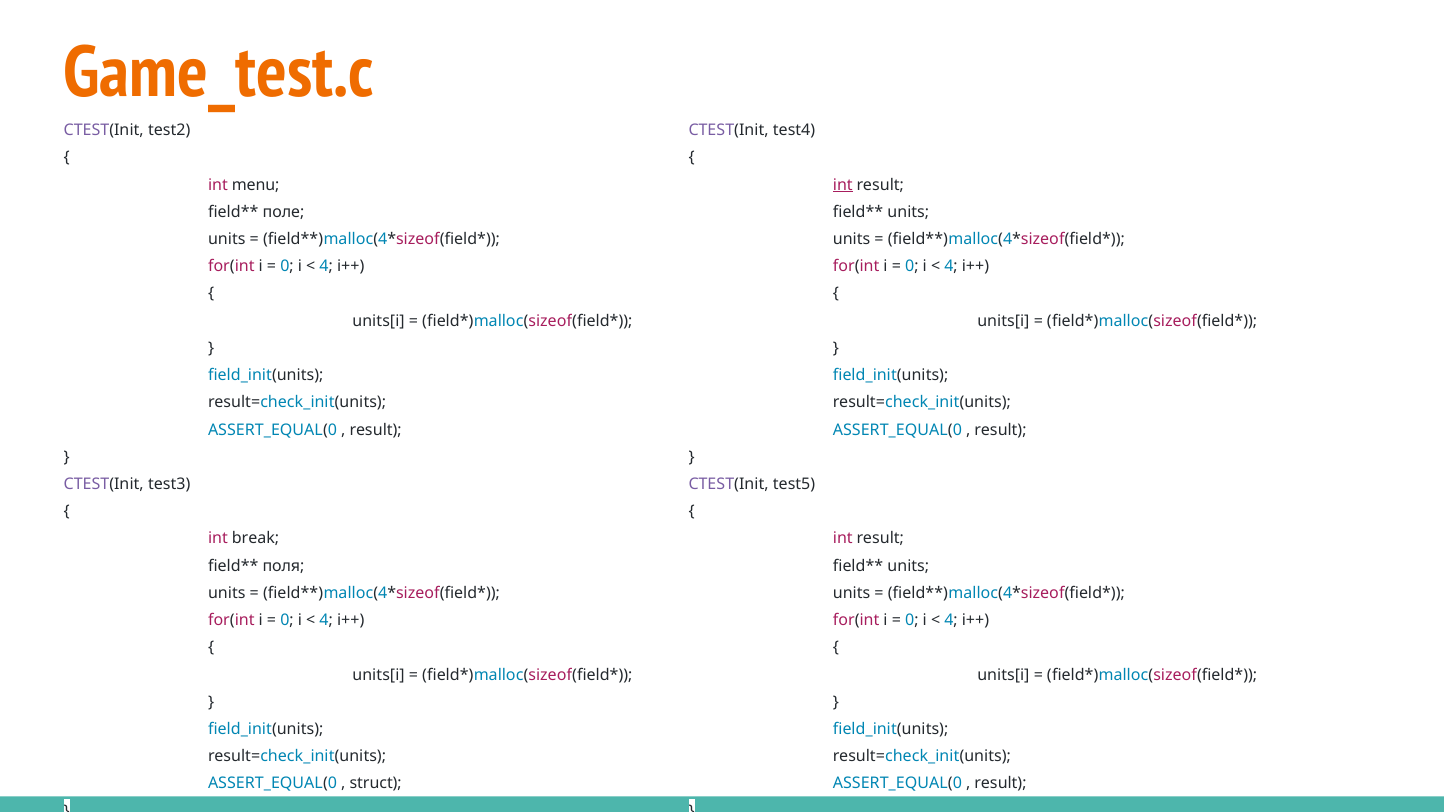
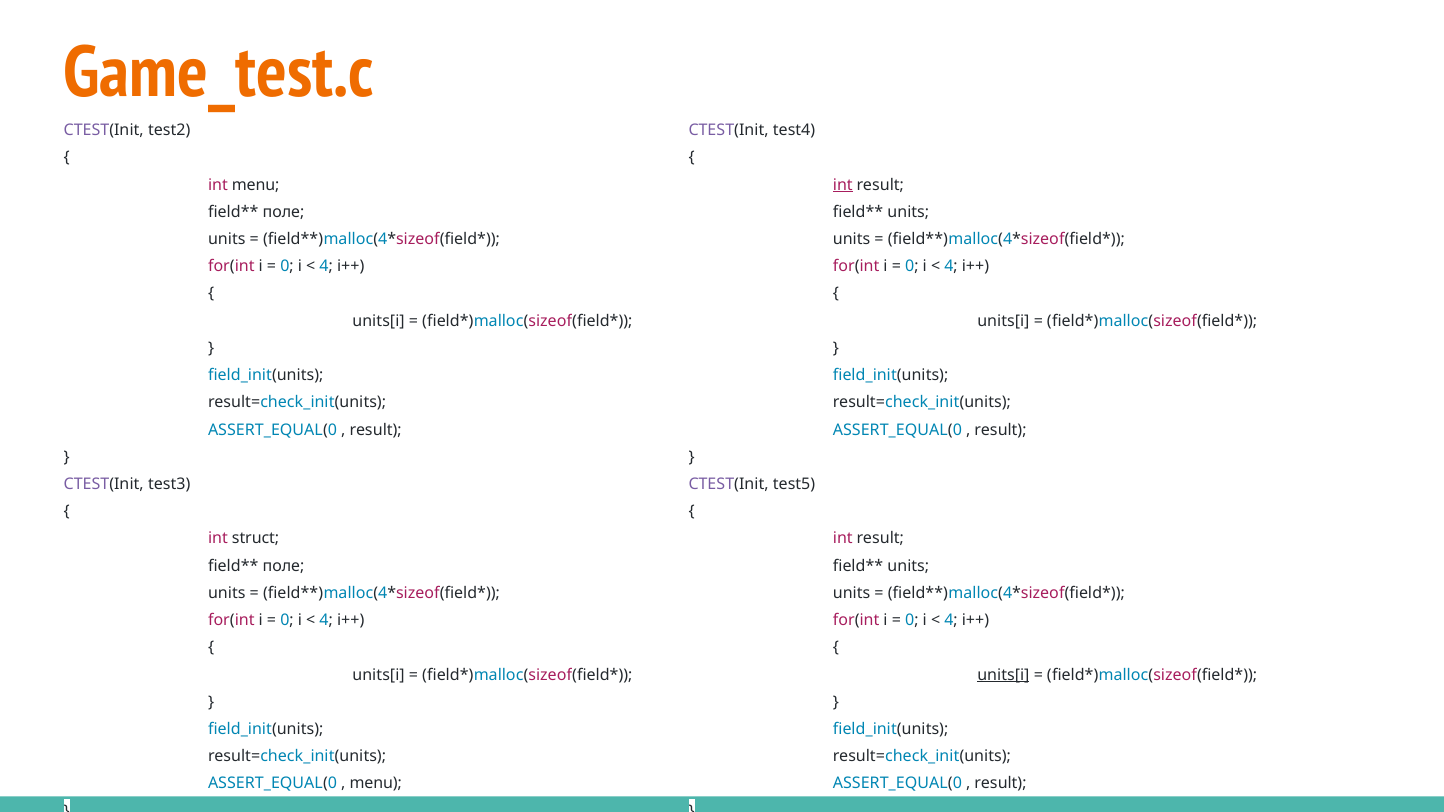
break: break -> struct (256, 539)
поля: поля -> поле (283, 566)
units[i underline: none -> present (1003, 675)
struct: struct -> menu (376, 784)
